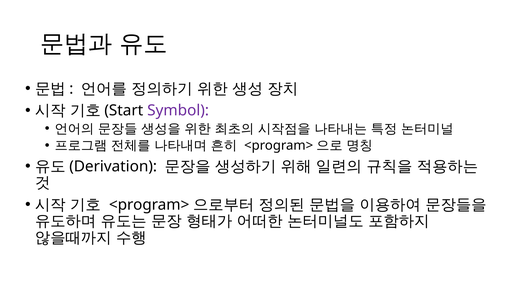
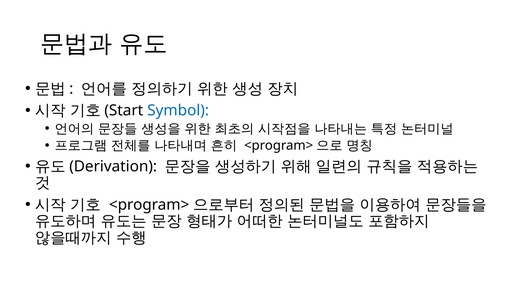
Symbol colour: purple -> blue (178, 111)
